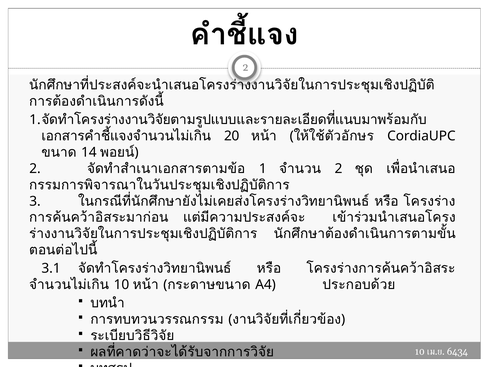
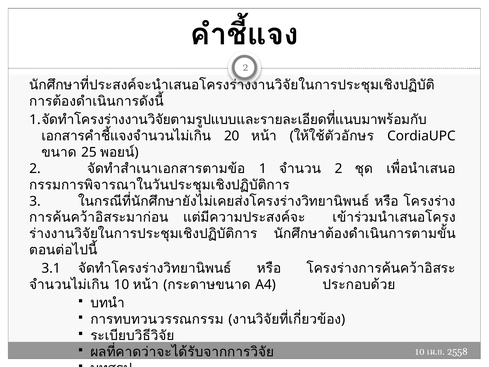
14: 14 -> 25 (89, 152)
6434: 6434 -> 2558 (457, 351)
